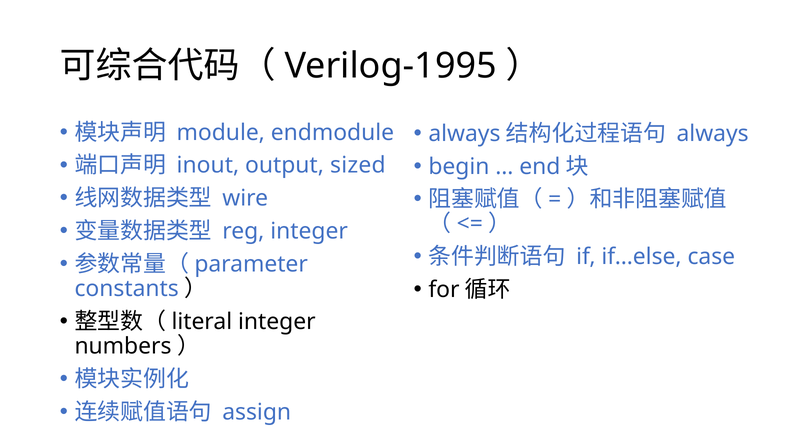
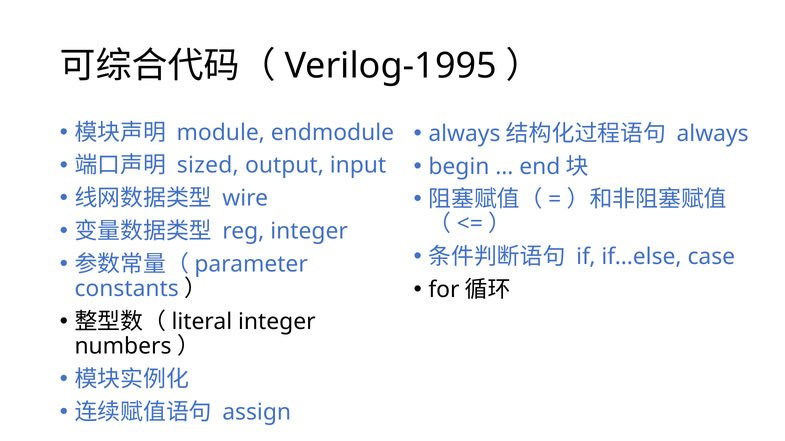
inout: inout -> sized (208, 166)
sized: sized -> input (358, 166)
